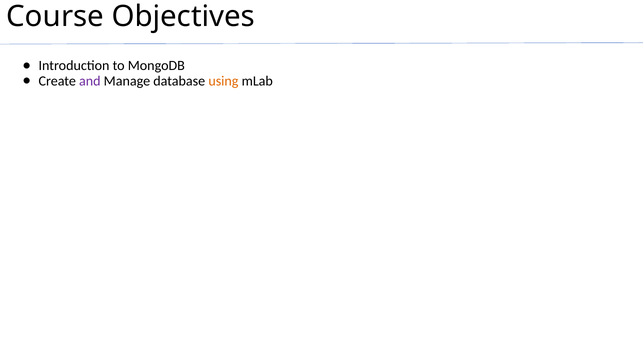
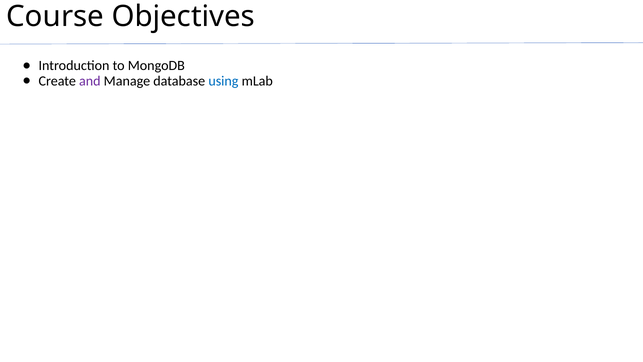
using colour: orange -> blue (223, 81)
